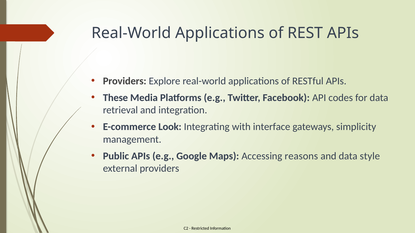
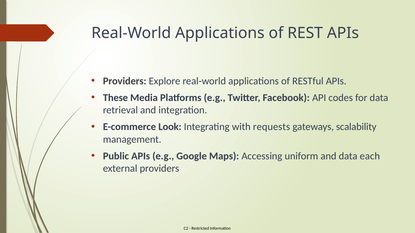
interface: interface -> requests (272, 127)
simplicity: simplicity -> scalability (356, 127)
reasons: reasons -> uniform (301, 156)
style: style -> each (370, 156)
